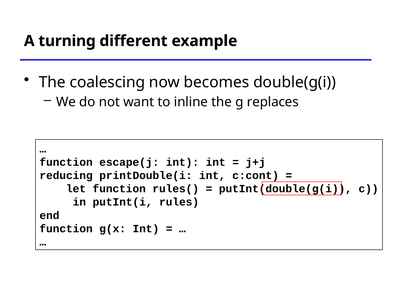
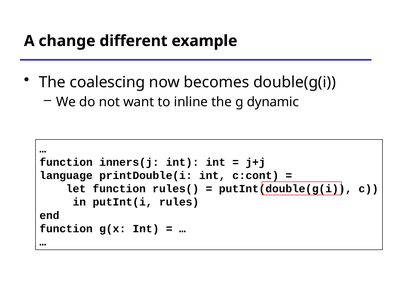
turning: turning -> change (67, 41)
replaces: replaces -> dynamic (273, 102)
escape(j: escape(j -> inners(j (129, 162)
reducing: reducing -> language (66, 175)
